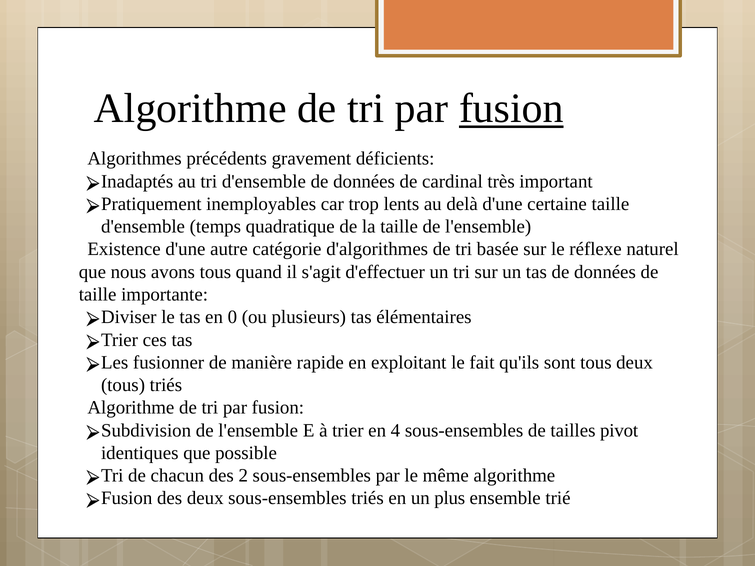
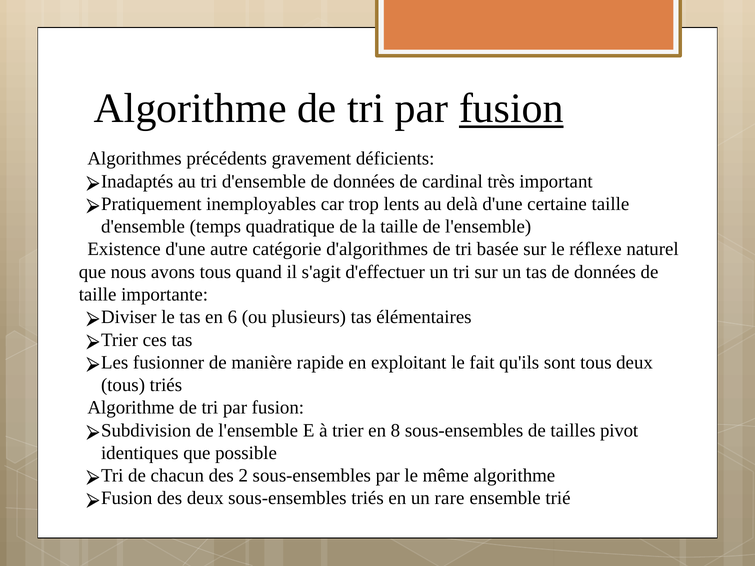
0: 0 -> 6 (232, 317)
4: 4 -> 8 (395, 431)
plus: plus -> rare (450, 498)
